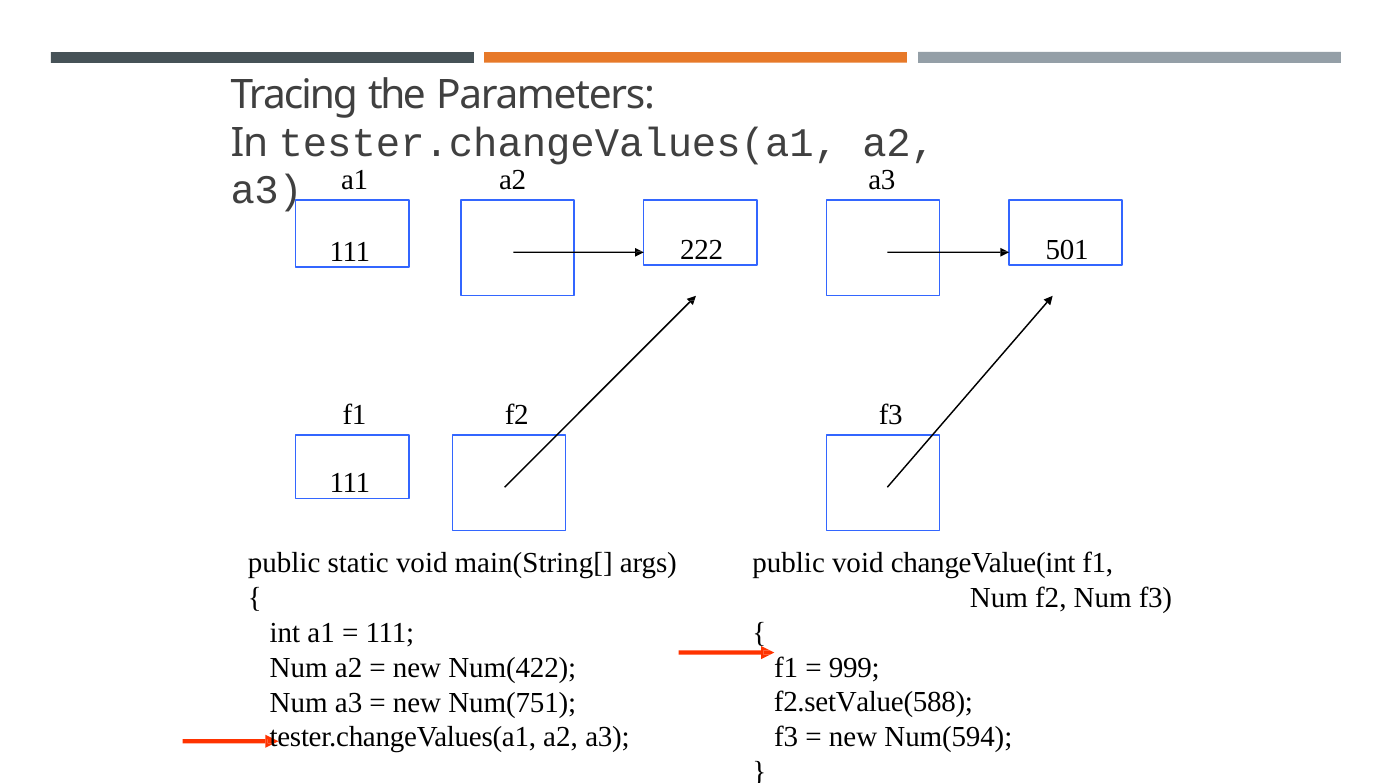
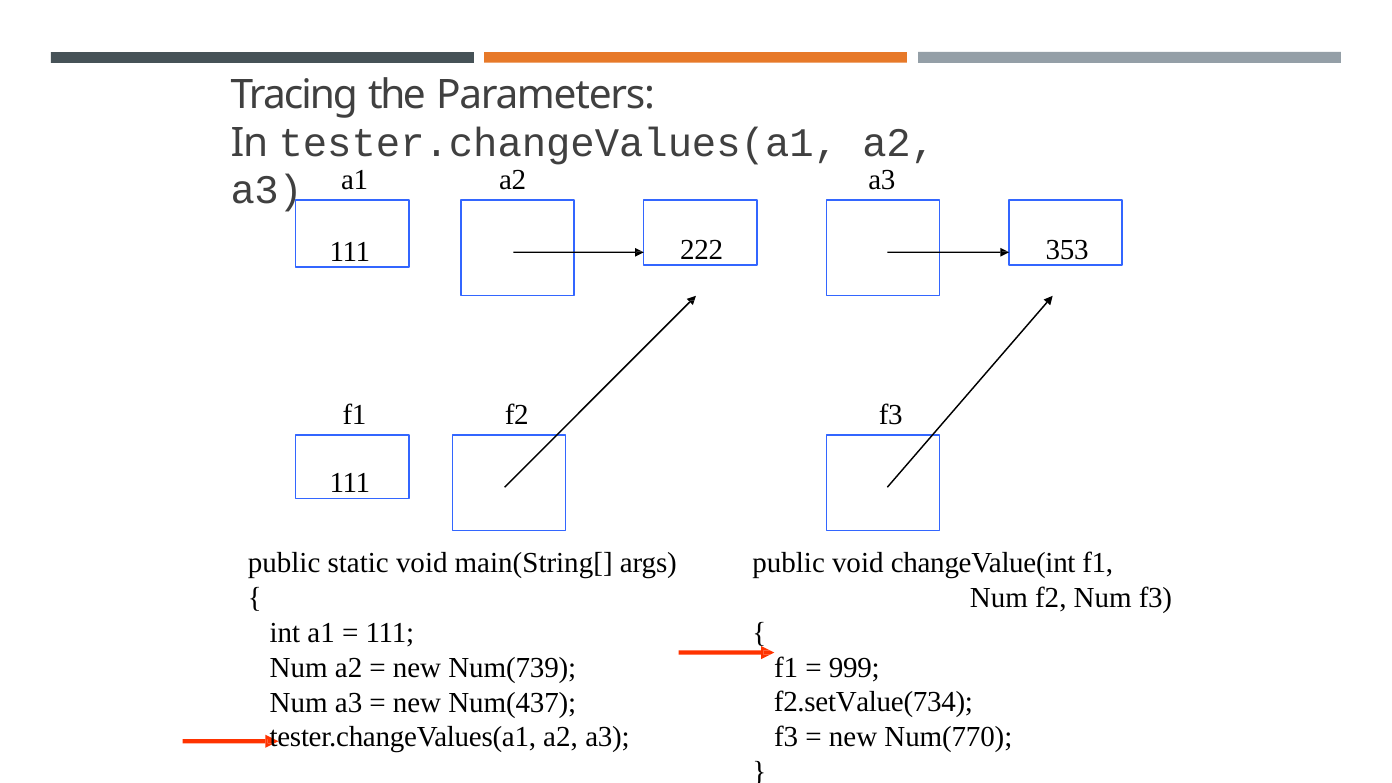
501: 501 -> 353 (1067, 250)
Num(422: Num(422 -> Num(739 (512, 668)
f2.setValue(588: f2.setValue(588 -> f2.setValue(734 (873, 702)
Num(751: Num(751 -> Num(437 (512, 702)
Num(594: Num(594 -> Num(770 (948, 737)
